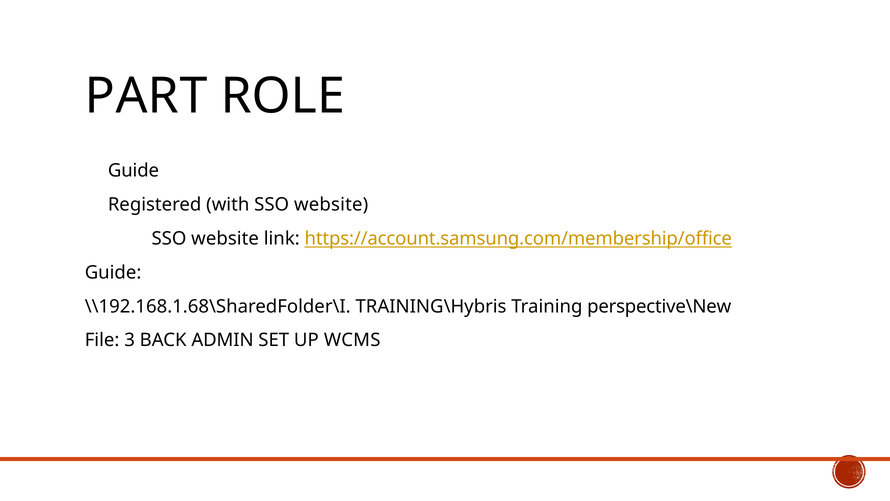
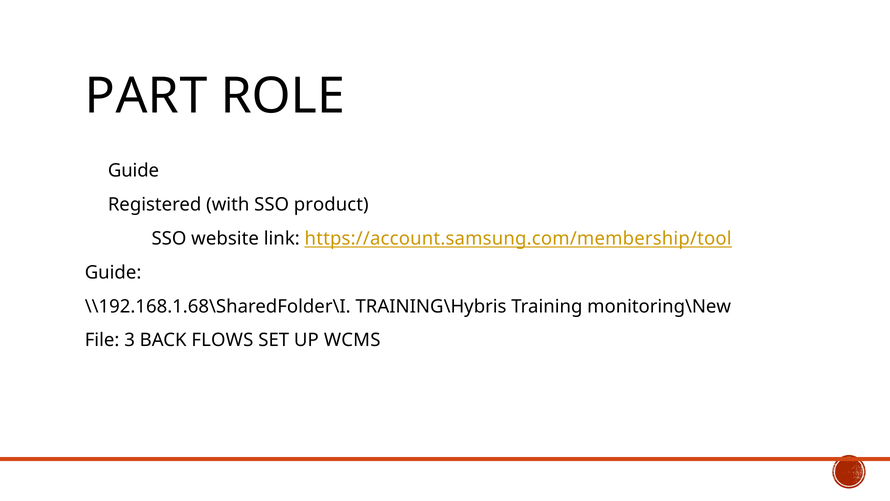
with SSO website: website -> product (331, 204)
https://account.samsung.com/membership/office: https://account.samsung.com/membership/office -> https://account.samsung.com/membership/tool (518, 238)
perspective\New: perspective\New -> monitoring\New (659, 306)
ADMIN: ADMIN -> FLOWS (222, 340)
